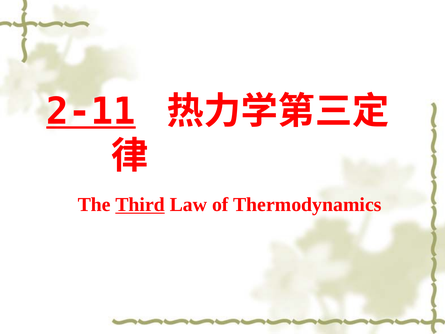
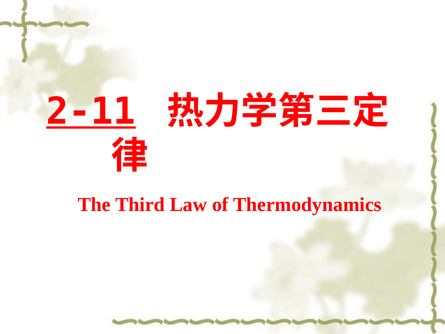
Third underline: present -> none (140, 205)
